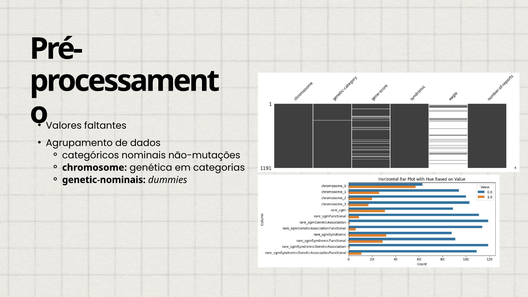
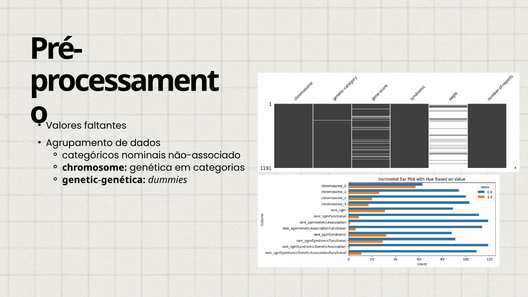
não-mutações: não-mutações -> não-associado (204, 155)
genetic-nominais: genetic-nominais -> genetic-genética (104, 180)
